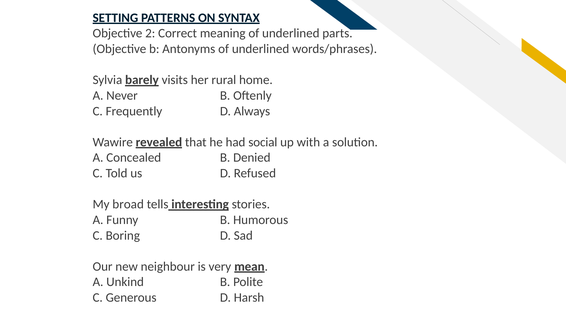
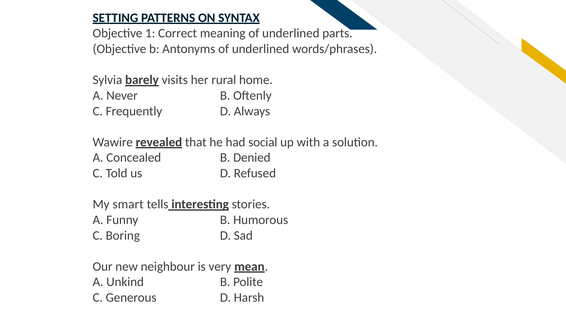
2: 2 -> 1 (150, 33)
broad: broad -> smart (128, 205)
